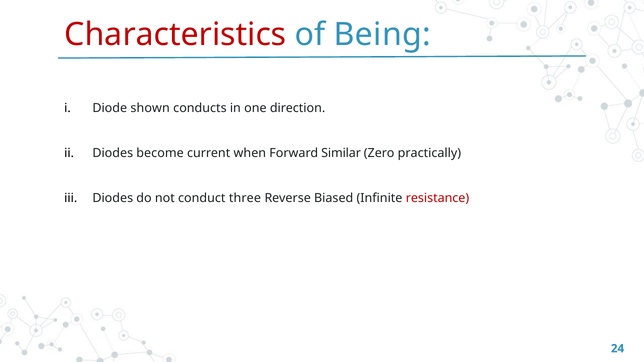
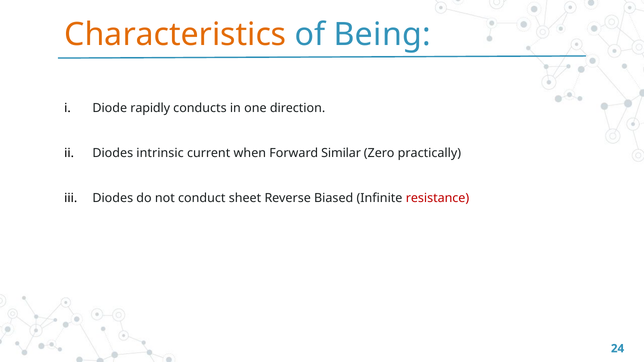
Characteristics colour: red -> orange (175, 35)
shown: shown -> rapidly (150, 108)
become: become -> intrinsic (160, 153)
three: three -> sheet (245, 198)
